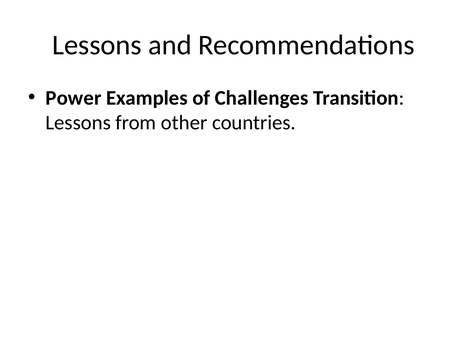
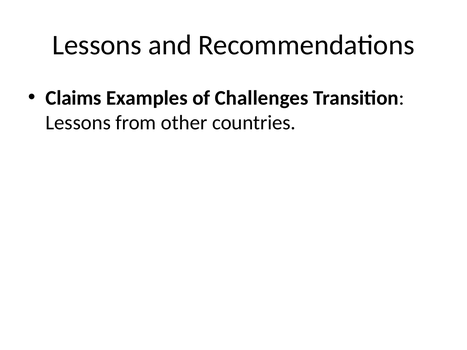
Power: Power -> Claims (74, 98)
